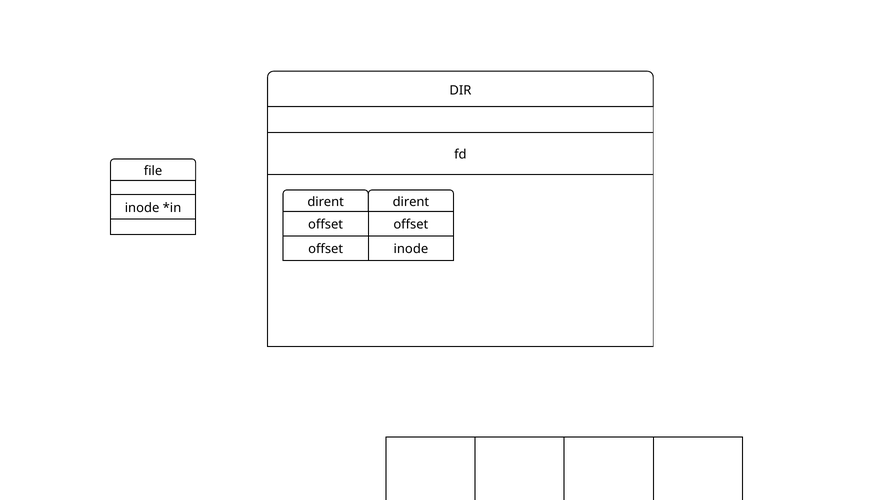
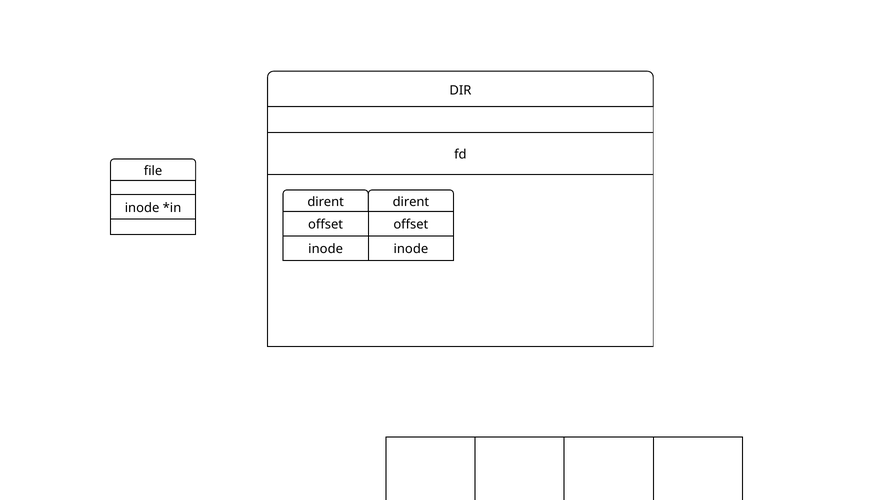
offset: offset -> inode (326, 249)
